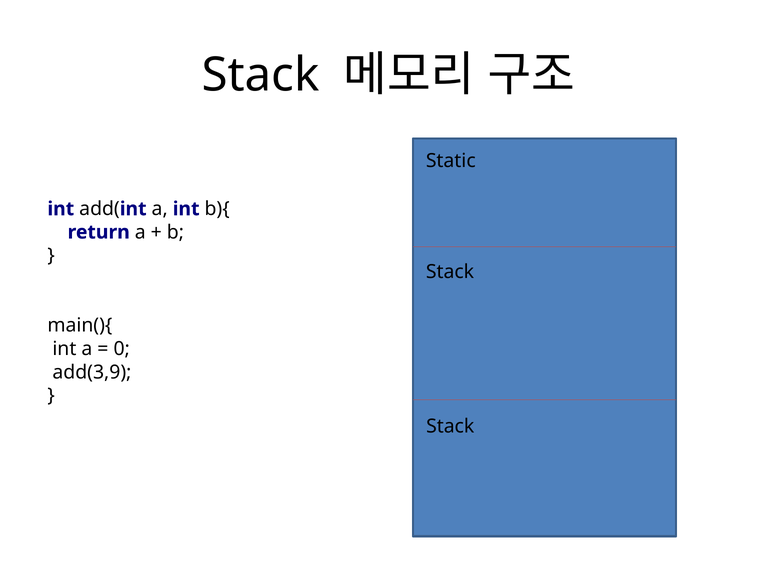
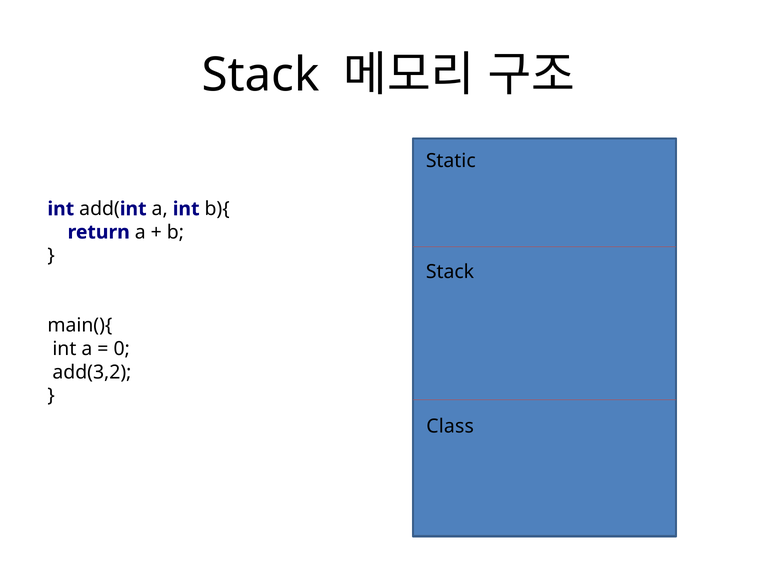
add(3,9: add(3,9 -> add(3,2 (92, 372)
Stack: Stack -> Class (450, 426)
